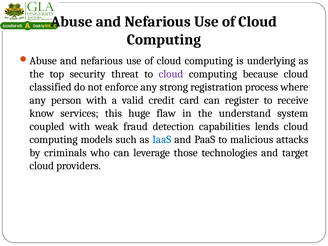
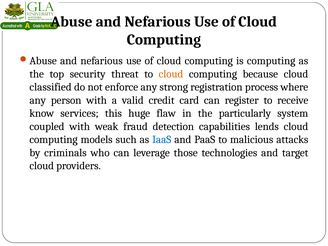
is underlying: underlying -> computing (271, 61)
cloud colour: purple -> orange (171, 74)
understand: understand -> particularly (245, 113)
